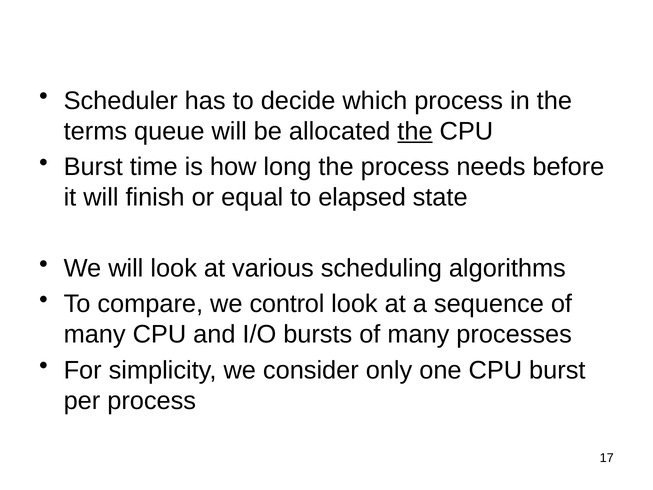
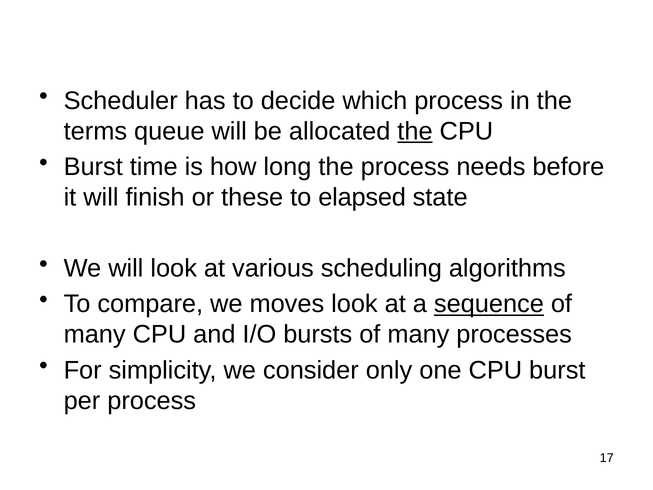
equal: equal -> these (252, 197)
control: control -> moves (287, 304)
sequence underline: none -> present (489, 304)
